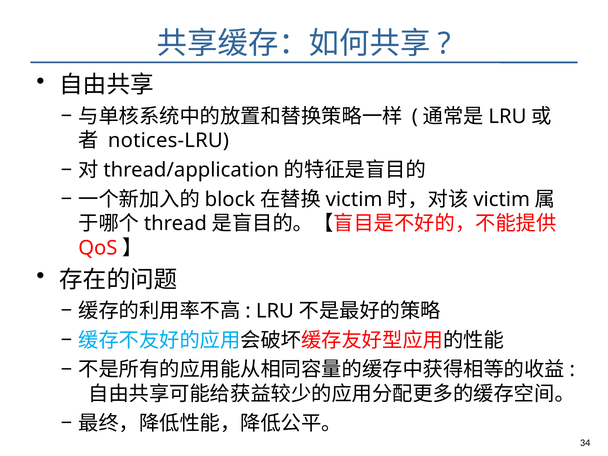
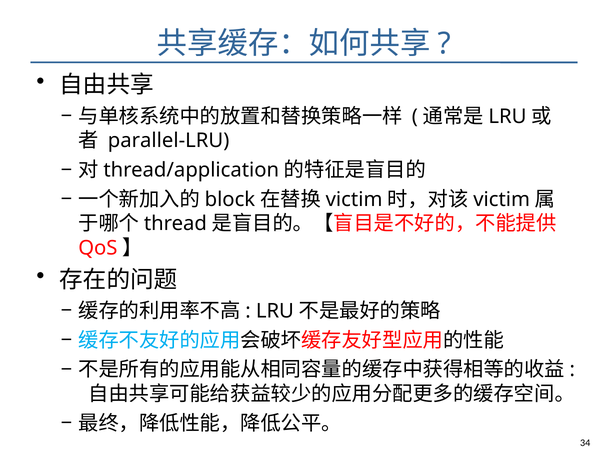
notices-LRU: notices-LRU -> parallel-LRU (169, 141)
